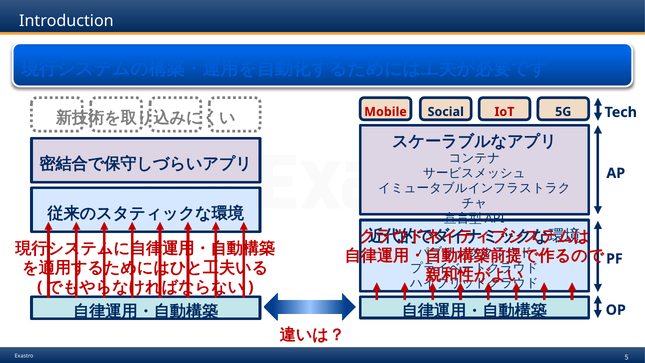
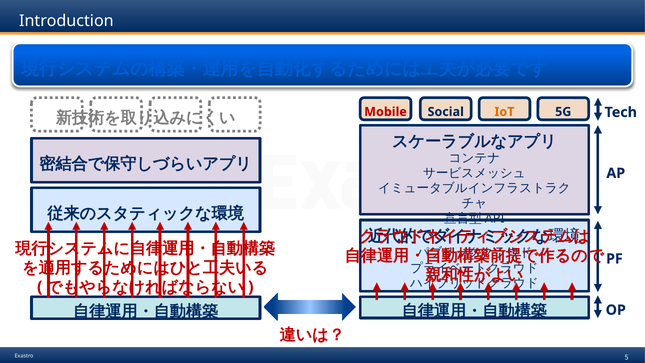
IoT colour: red -> orange (504, 112)
